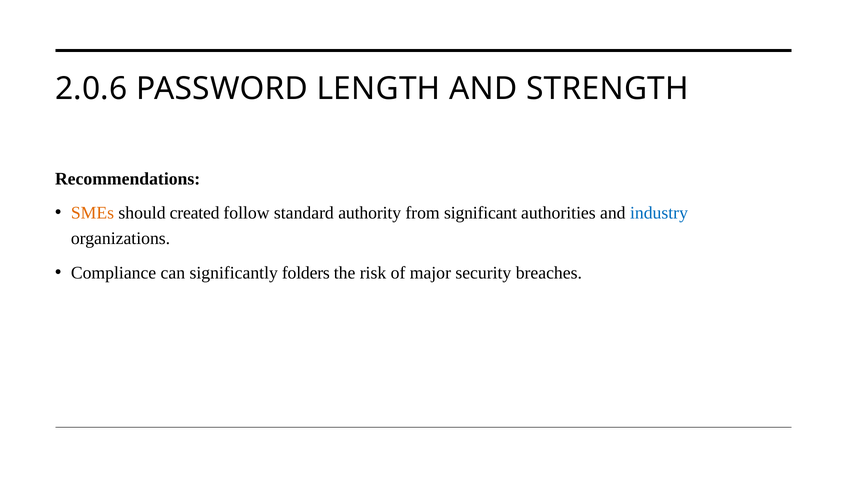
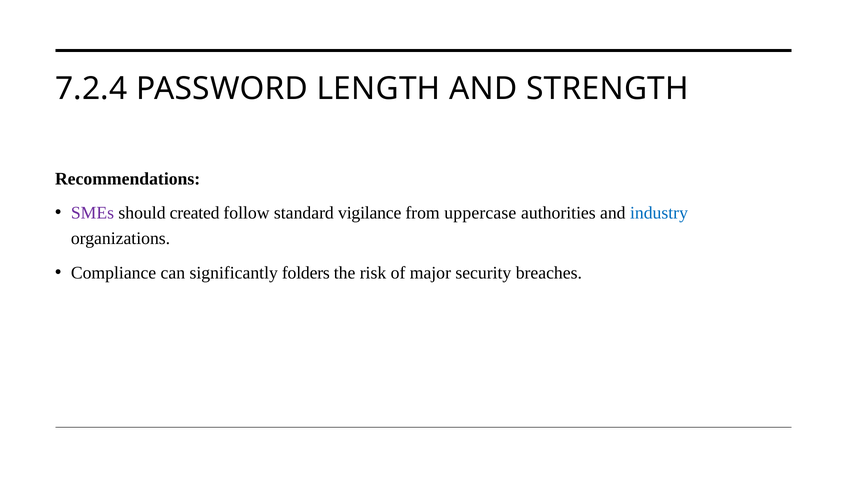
2.0.6: 2.0.6 -> 7.2.4 (91, 89)
SMEs colour: orange -> purple (92, 213)
authority: authority -> vigilance (370, 213)
significant: significant -> uppercase (480, 213)
